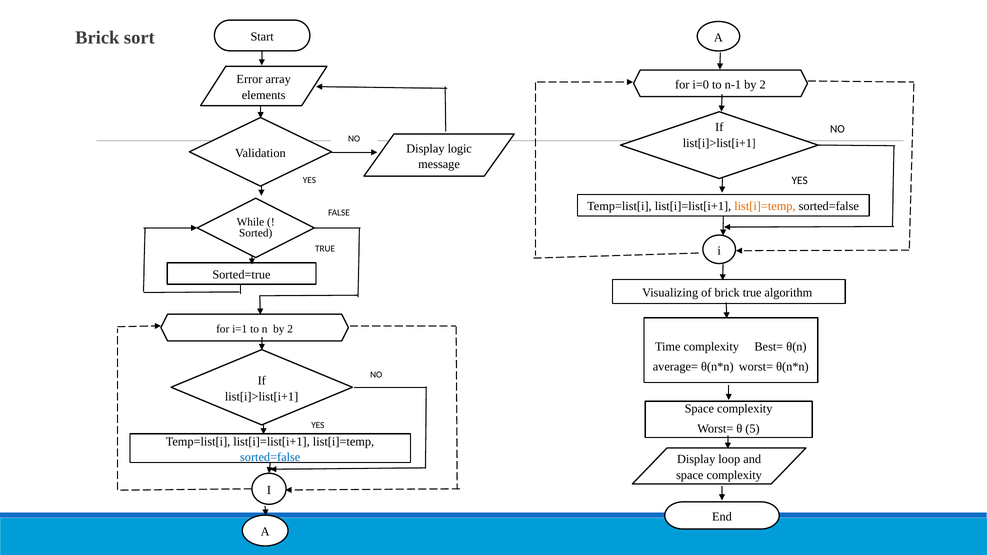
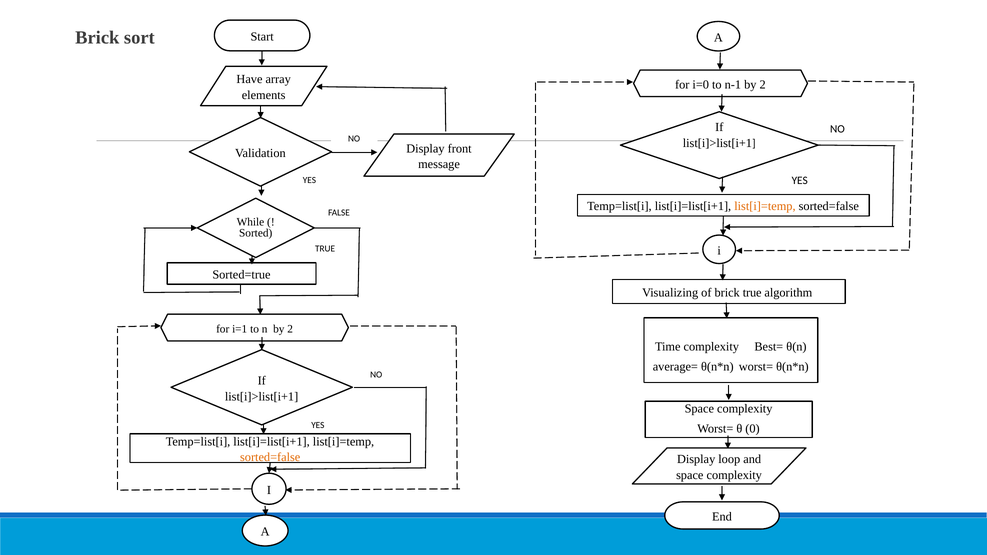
Error: Error -> Have (249, 79)
logic: logic -> front (460, 149)
5: 5 -> 0 (753, 429)
sorted=false colour: blue -> orange (270, 458)
